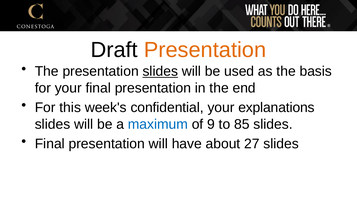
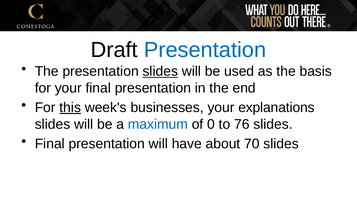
Presentation colour: orange -> blue (205, 50)
this underline: none -> present (70, 107)
confidential: confidential -> businesses (167, 107)
9: 9 -> 0 (211, 124)
85: 85 -> 76 (242, 124)
27: 27 -> 70 (252, 144)
